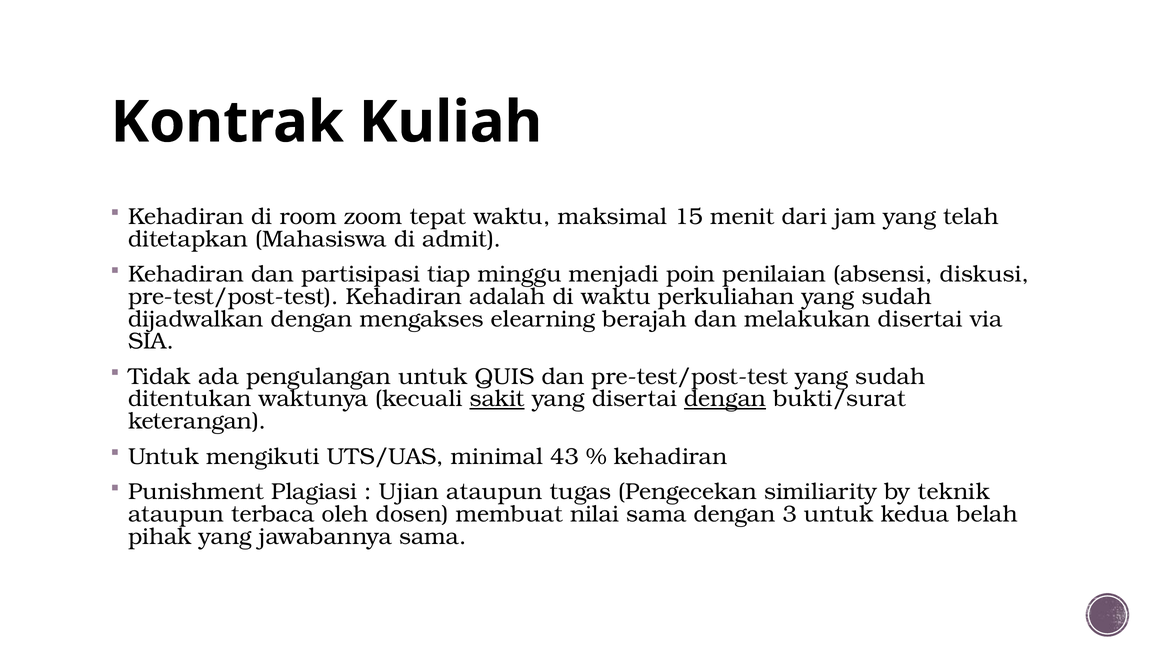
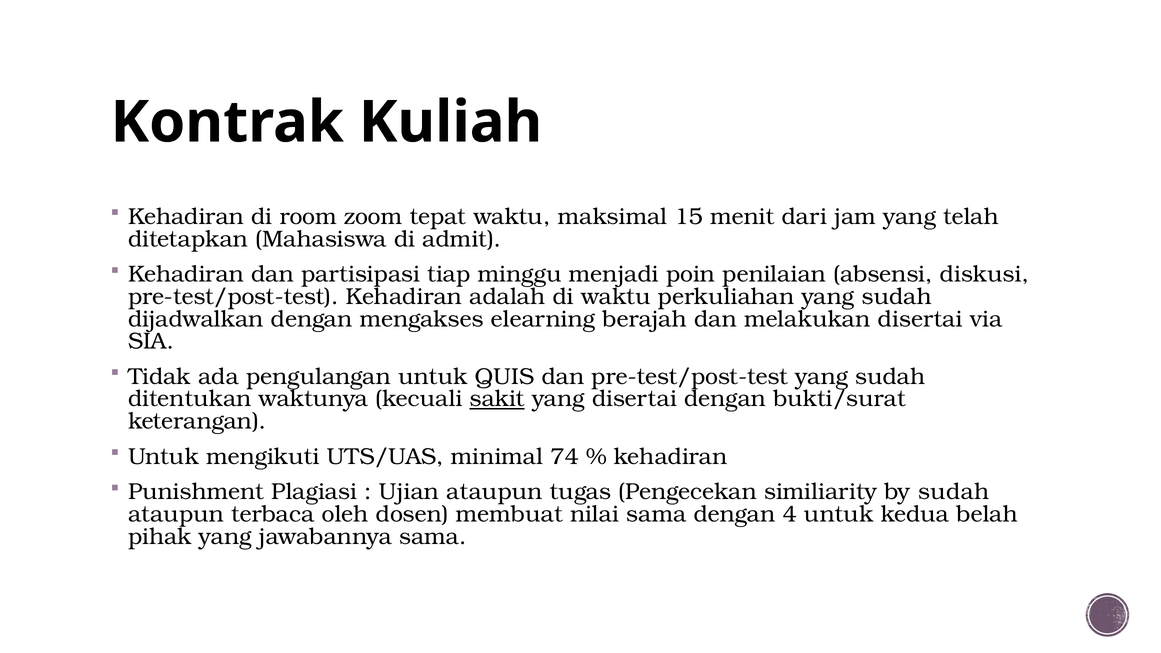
dengan underline: present -> none (725, 399)
43: 43 -> 74 (565, 457)
by teknik: teknik -> sudah (954, 492)
3: 3 -> 4 (790, 514)
